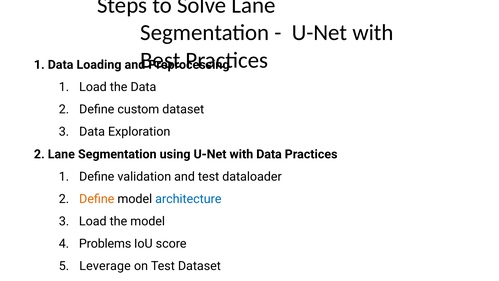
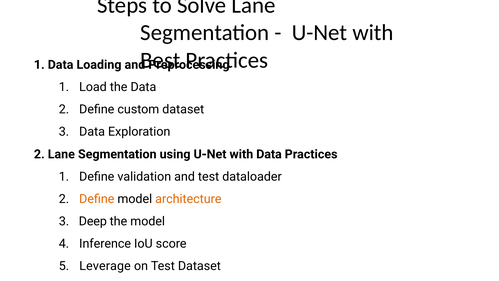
architecture colour: blue -> orange (188, 199)
Load: Load -> Deep (93, 221)
Problems: Problems -> Inference (105, 243)
